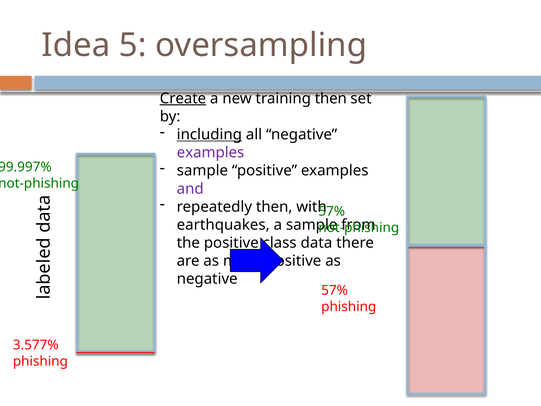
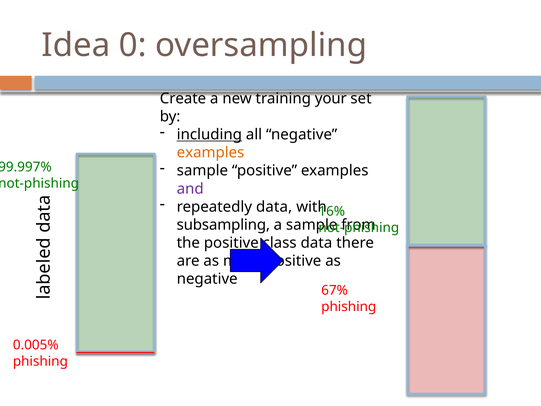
5: 5 -> 0 (133, 45)
Create underline: present -> none (183, 98)
training then: then -> your (331, 98)
examples colour: purple -> orange (210, 153)
repeatedly then: then -> data (274, 207)
57%: 57% -> 16% (332, 211)
earthquakes: earthquakes -> subsampling (223, 225)
57%: 57% -> 67% (335, 290)
3.577%: 3.577% -> 0.005% (36, 345)
